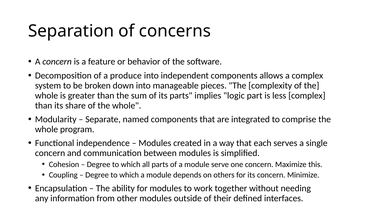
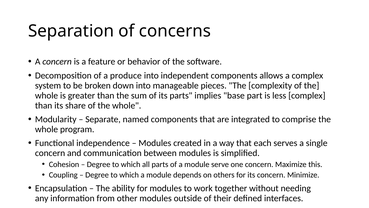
logic: logic -> base (234, 95)
